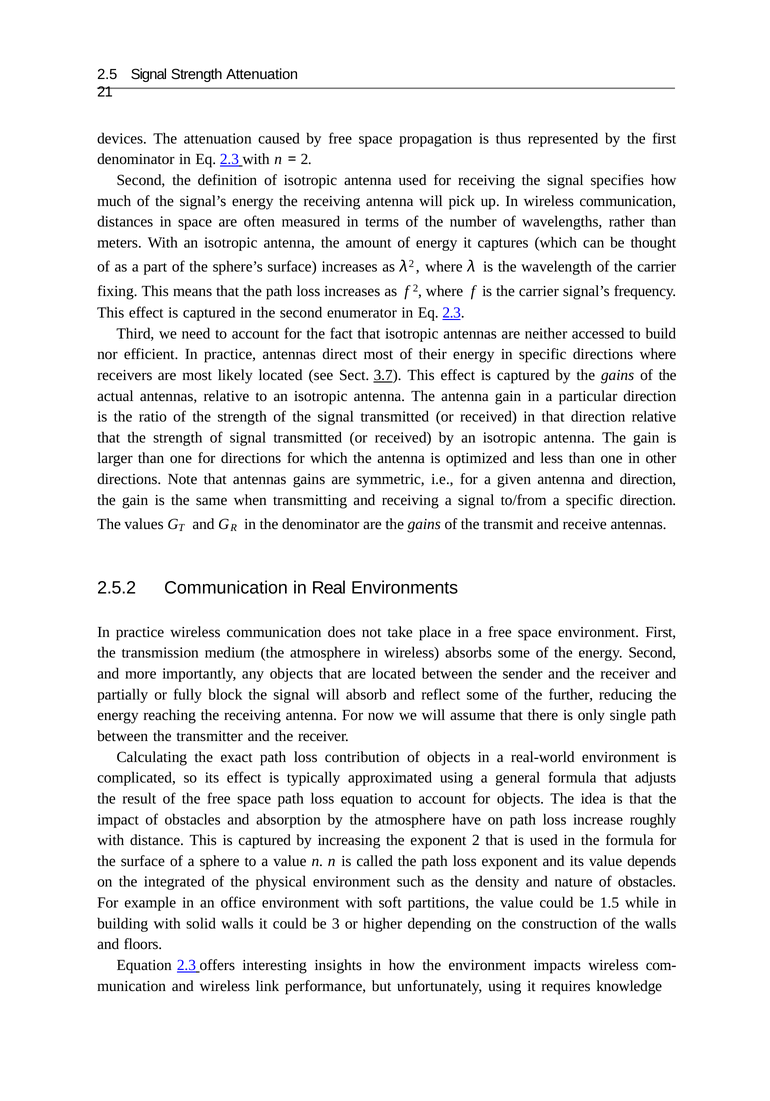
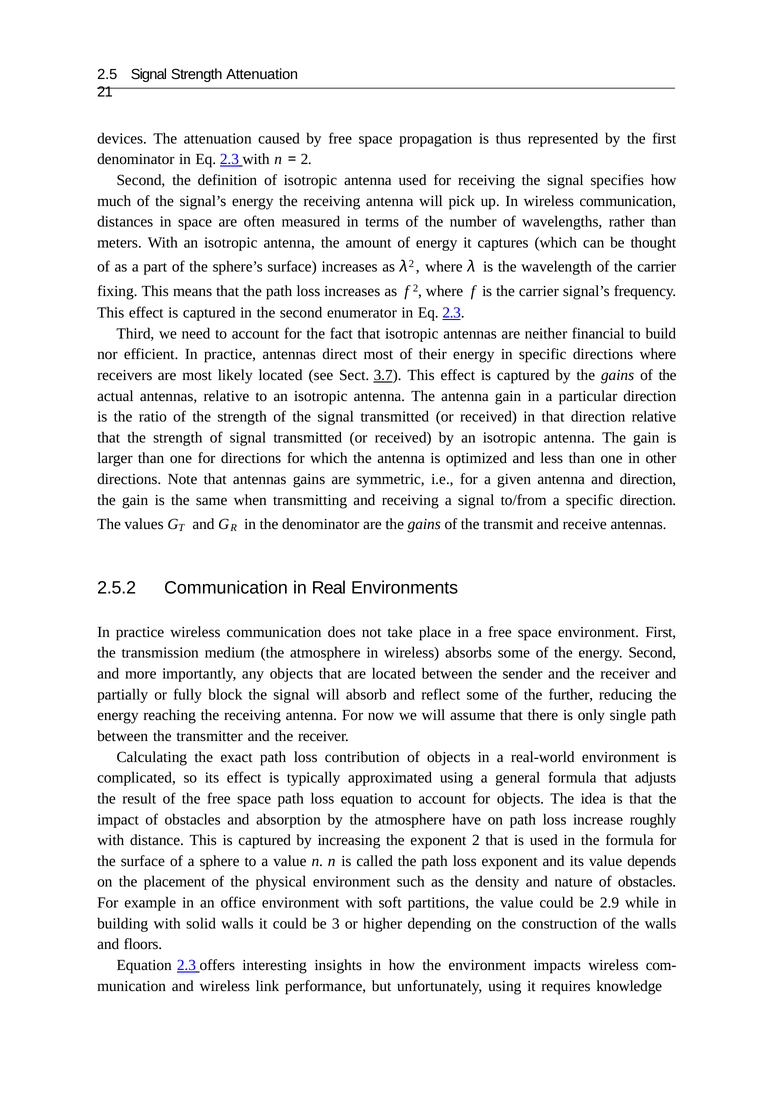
accessed: accessed -> financial (598, 333)
integrated: integrated -> placement (175, 882)
1.5: 1.5 -> 2.9 (610, 903)
